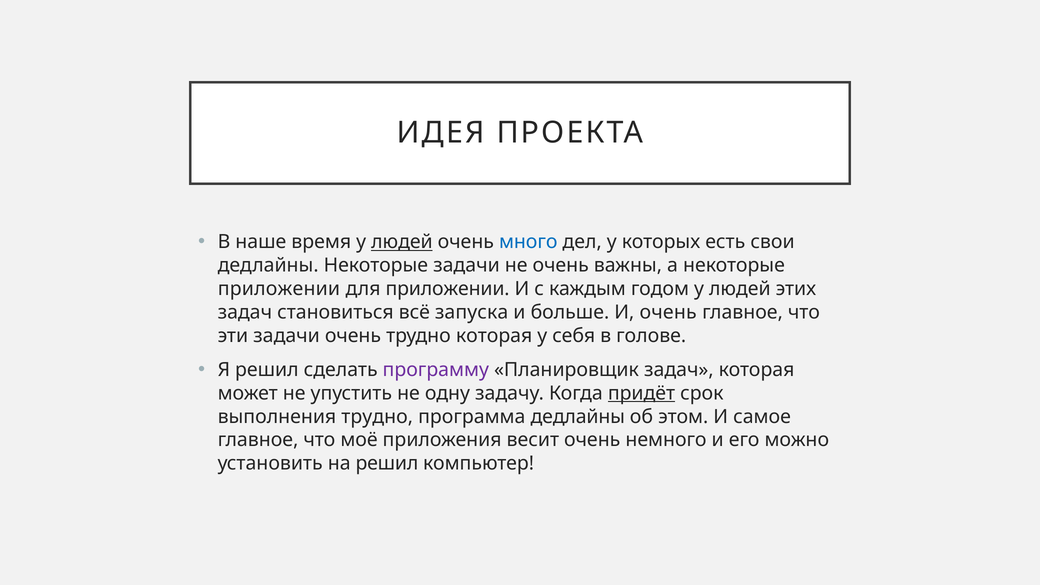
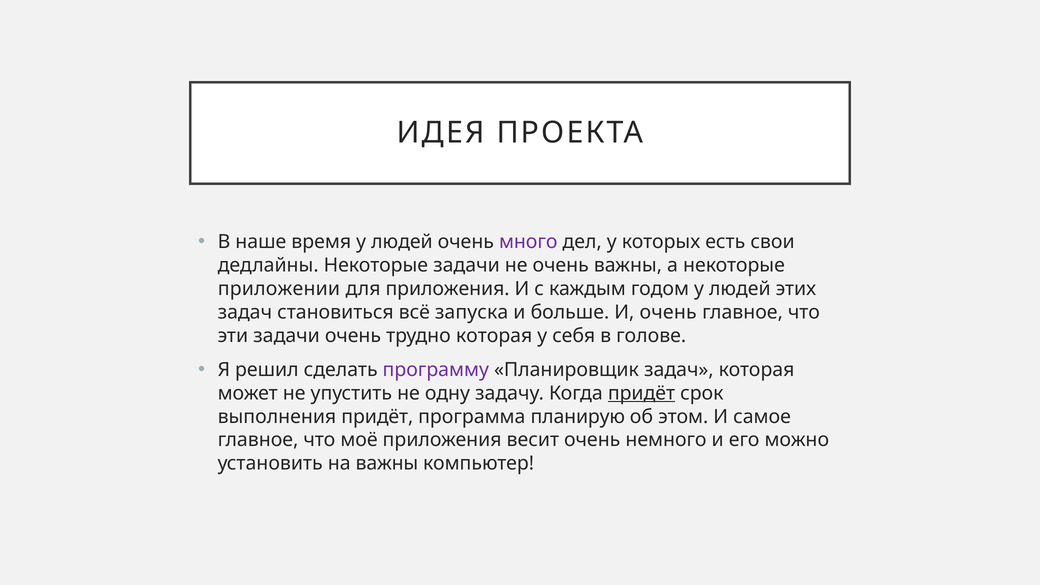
людей underline: present -> none (402, 242)
много colour: blue -> purple (528, 242)
для приложении: приложении -> приложения (448, 289)
выполнения трудно: трудно -> придёт (377, 417)
программа дедлайны: дедлайны -> планирую (578, 417)
на решил: решил -> важны (387, 463)
